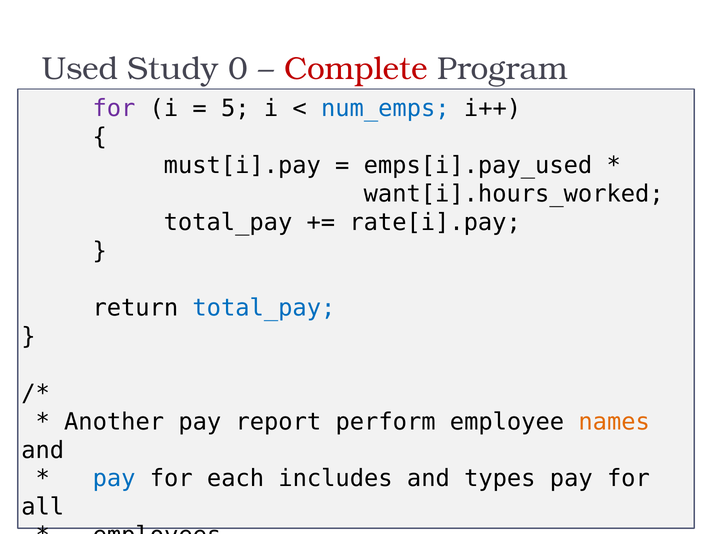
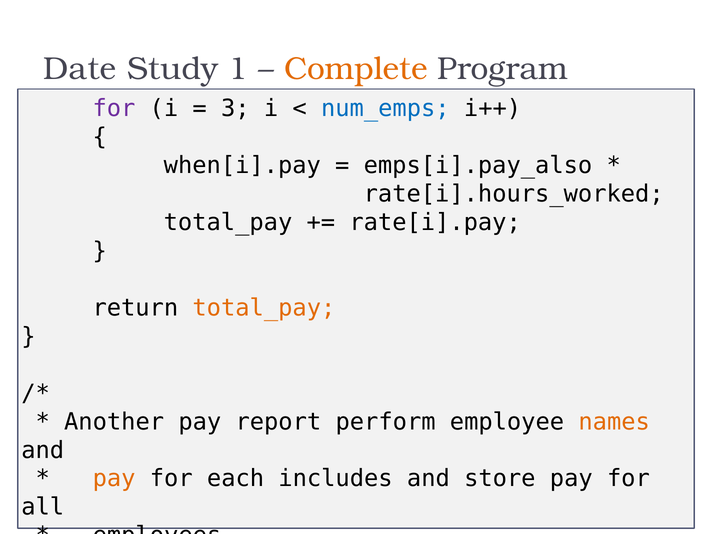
Used: Used -> Date (80, 69)
0: 0 -> 1 (238, 69)
Complete colour: red -> orange (356, 69)
5: 5 -> 3 (235, 108)
must[i].pay: must[i].pay -> when[i].pay (242, 165)
emps[i].pay_used: emps[i].pay_used -> emps[i].pay_also (478, 165)
want[i].hours_worked: want[i].hours_worked -> rate[i].hours_worked (514, 194)
total_pay colour: blue -> orange (264, 308)
pay colour: blue -> orange (114, 479)
types: types -> store (500, 479)
